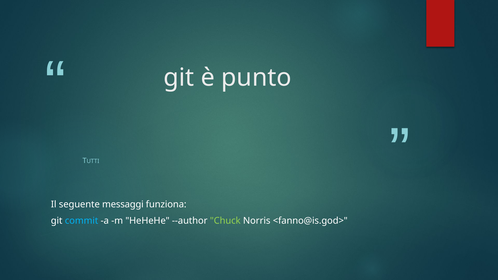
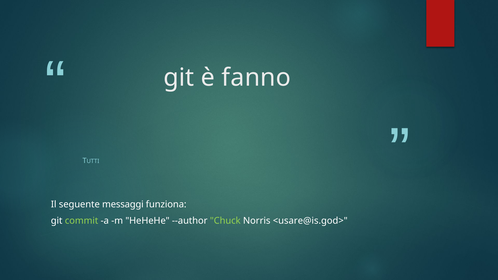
punto: punto -> fanno (256, 78)
commit colour: light blue -> light green (82, 221)
<fanno@is.god>: <fanno@is.god> -> <usare@is.god> (310, 221)
